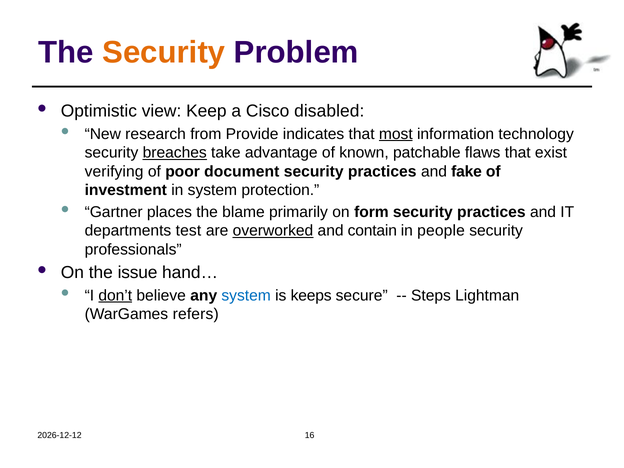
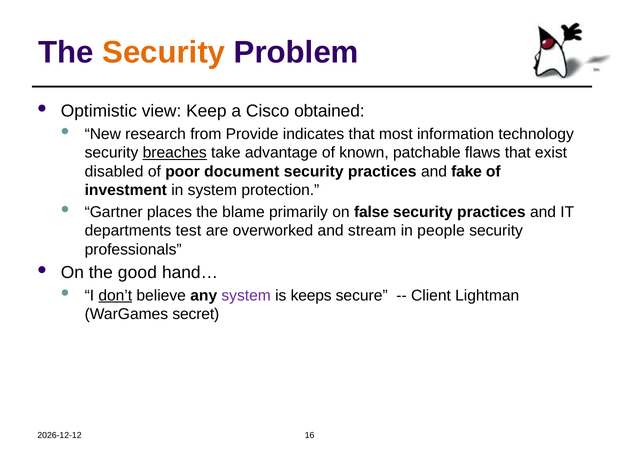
disabled: disabled -> obtained (329, 111)
most underline: present -> none (396, 134)
verifying: verifying -> disabled (114, 171)
form: form -> false (371, 212)
overworked underline: present -> none (273, 231)
contain: contain -> stream (372, 231)
issue: issue -> good (137, 273)
system colour: blue -> purple (246, 295)
Steps: Steps -> Client (431, 295)
refers: refers -> secret (196, 314)
